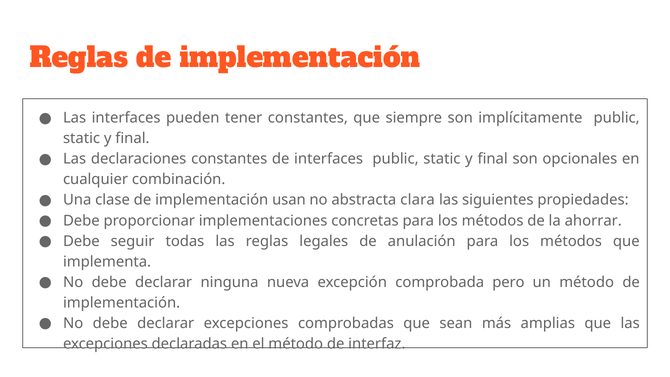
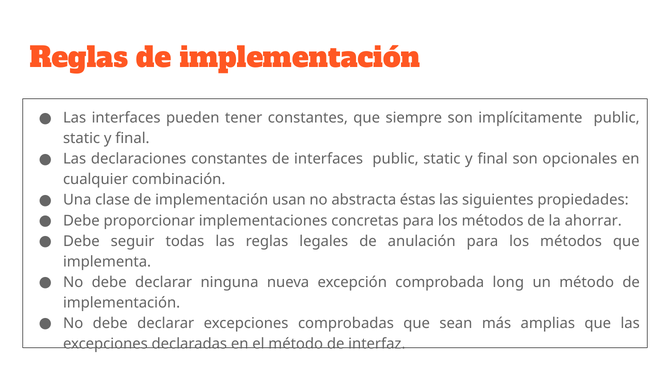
clara: clara -> éstas (418, 200)
pero: pero -> long (508, 282)
